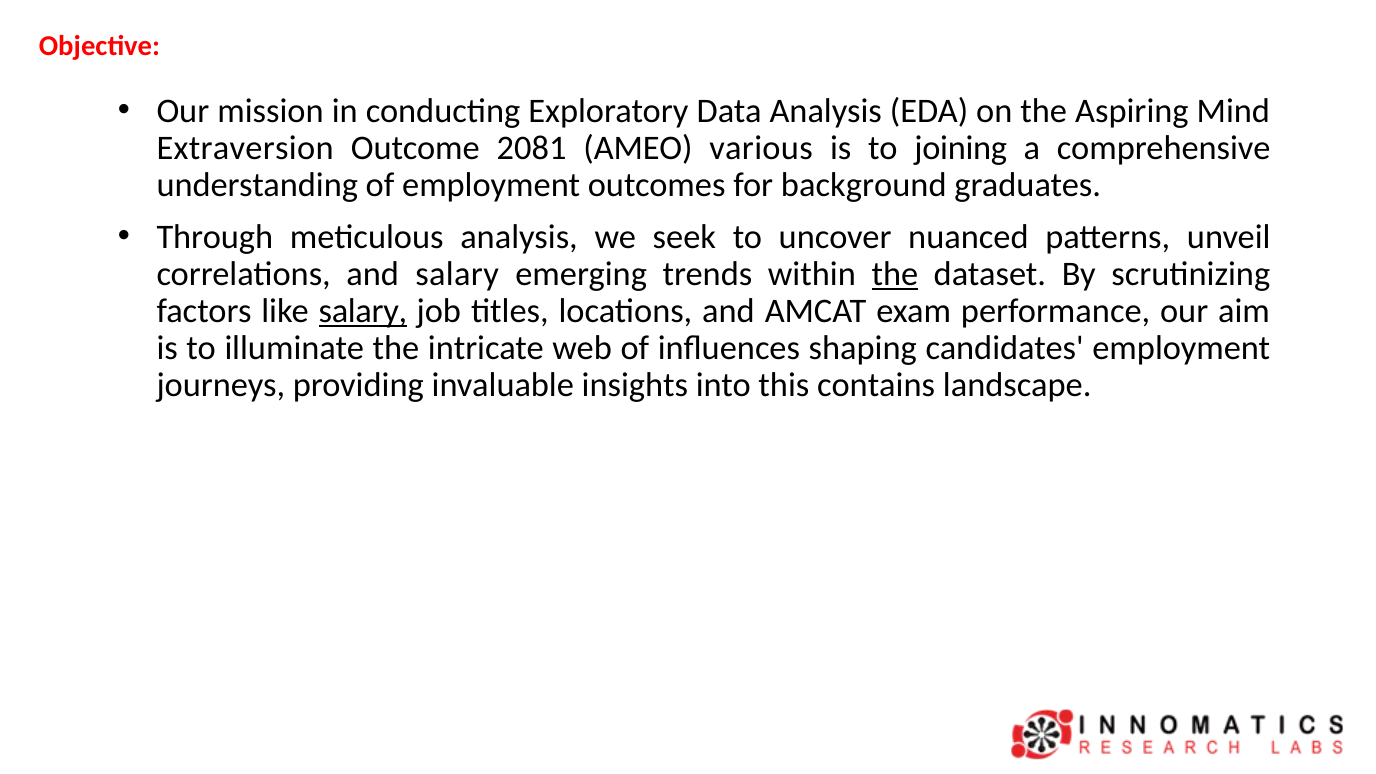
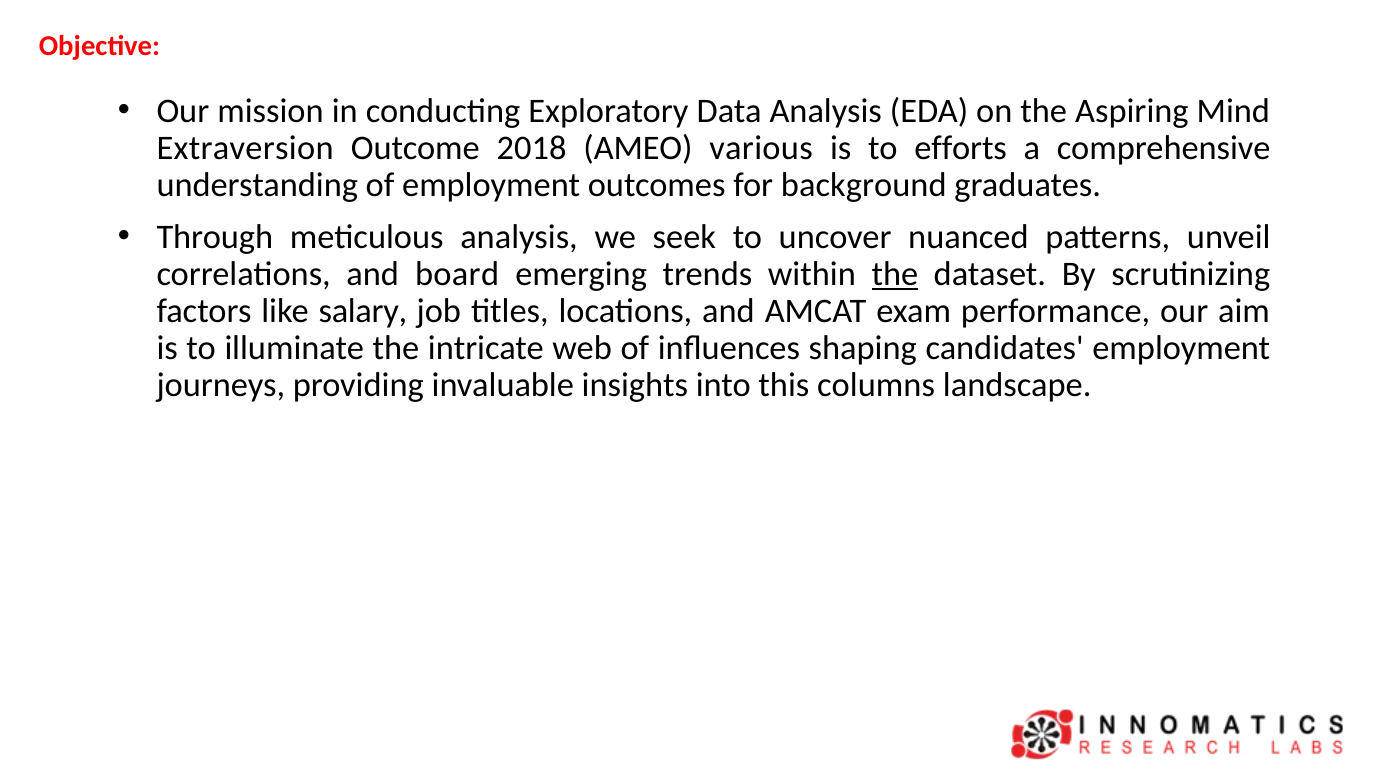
2081: 2081 -> 2018 (532, 148)
joining: joining -> efforts (961, 148)
and salary: salary -> board (457, 274)
salary underline: present -> none (363, 311)
contains: contains -> columns (876, 385)
